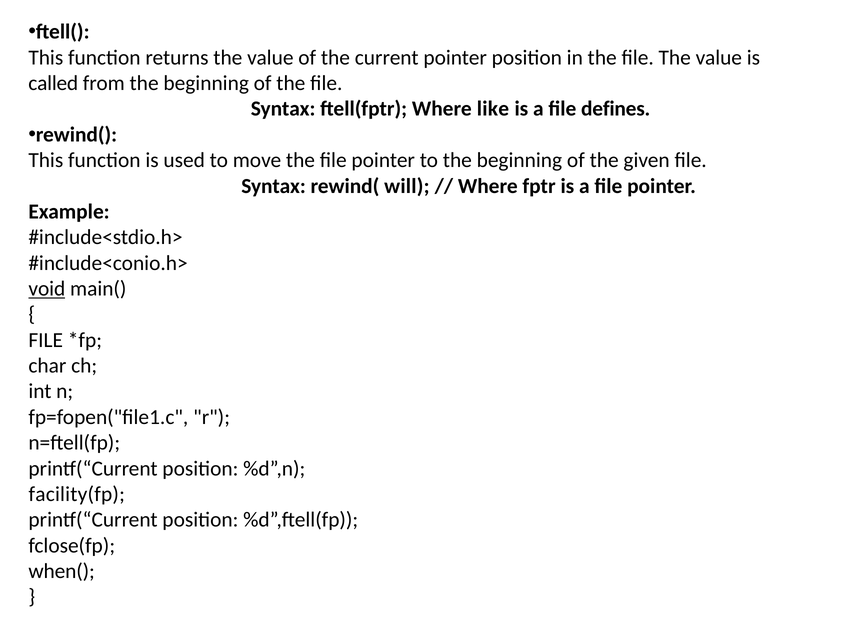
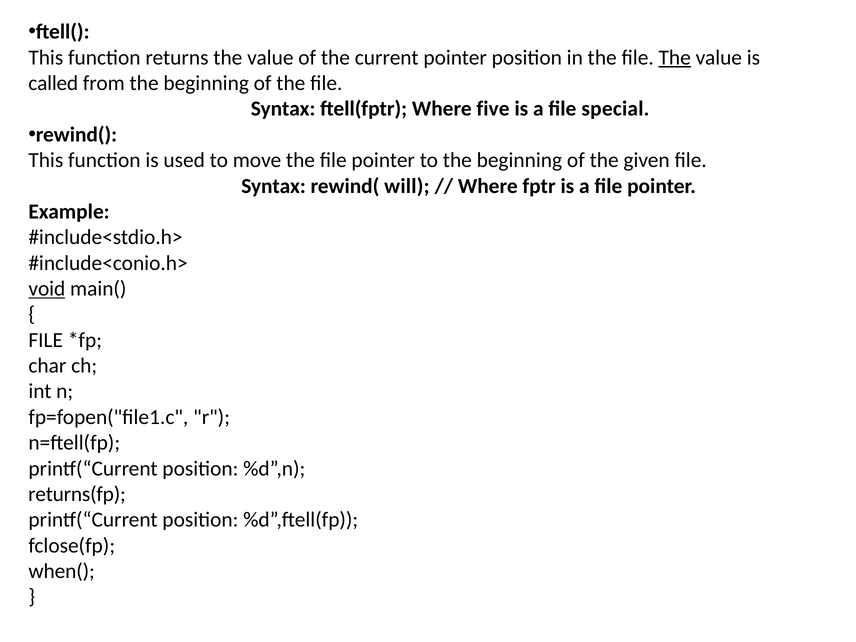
The underline: none -> present (675, 58)
like: like -> five (493, 109)
defines: defines -> special (615, 109)
facility(fp: facility(fp -> returns(fp (77, 494)
